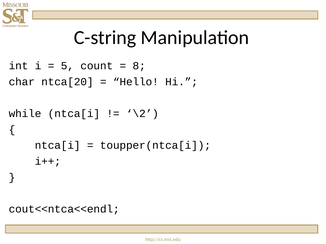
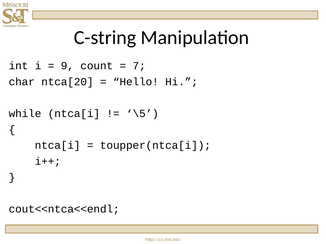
5: 5 -> 9 (67, 66)
8: 8 -> 7 (139, 66)
\2: \2 -> \5 (142, 114)
